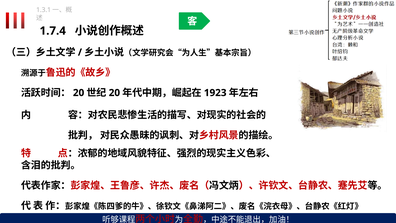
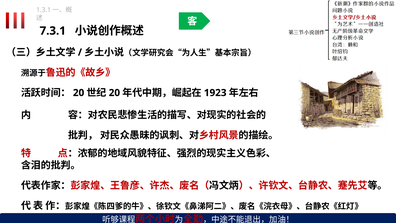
1.7.4: 1.7.4 -> 7.3.1 (53, 31)
